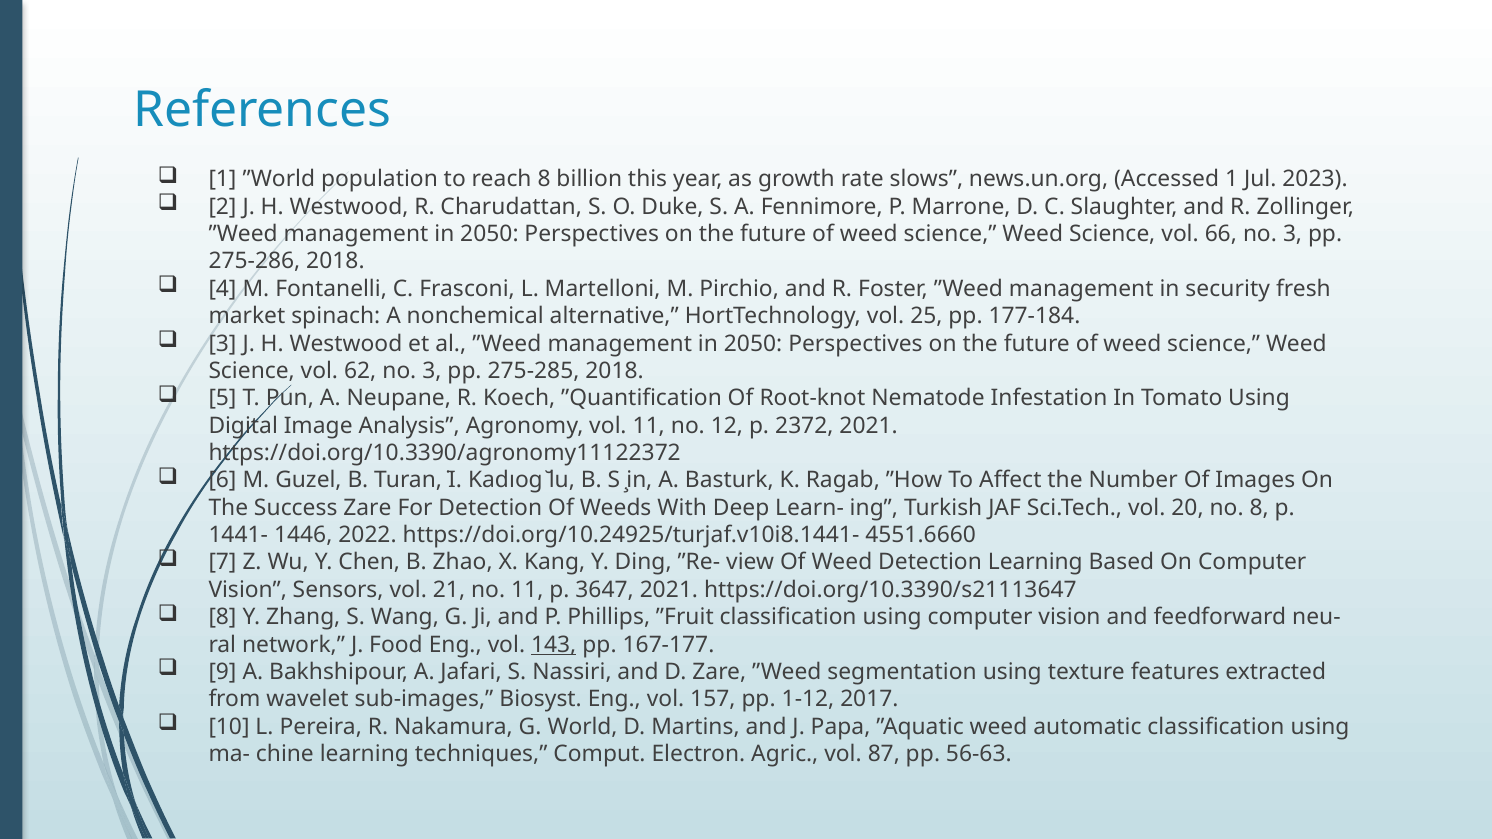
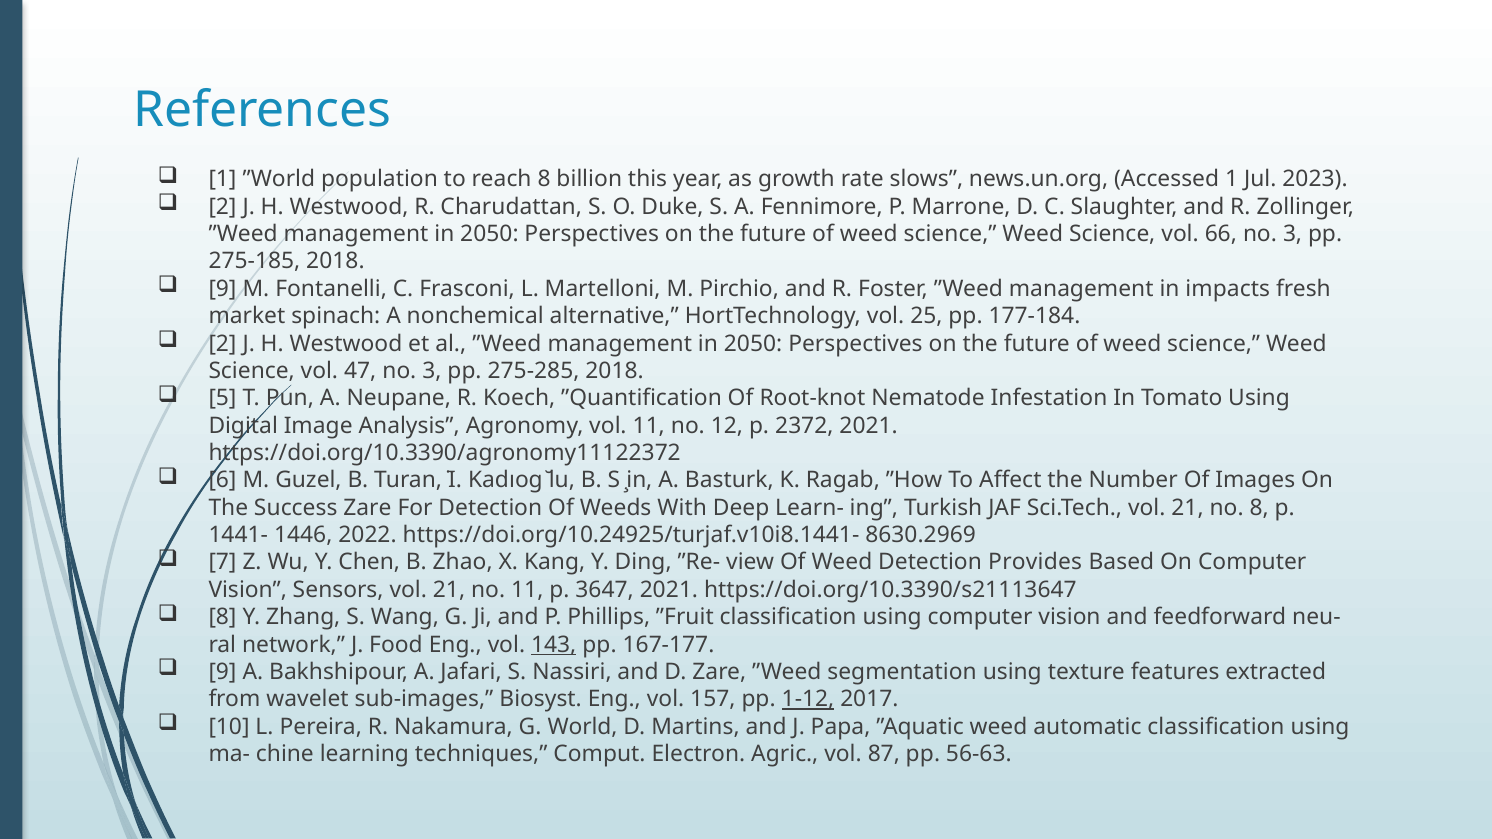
275-286: 275-286 -> 275-185 (254, 262)
4: 4 -> 9 (222, 289)
security: security -> impacts (1228, 289)
3: 3 -> 2 (222, 344)
62: 62 -> 47 (360, 371)
Sci.Tech vol 20: 20 -> 21 (1188, 508)
4551.6660: 4551.6660 -> 8630.2969 (921, 535)
Detection Learning: Learning -> Provides (1035, 563)
1-12 underline: none -> present (808, 699)
